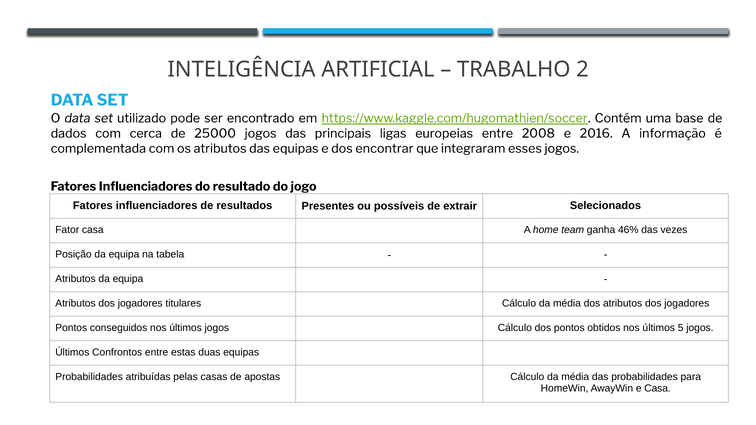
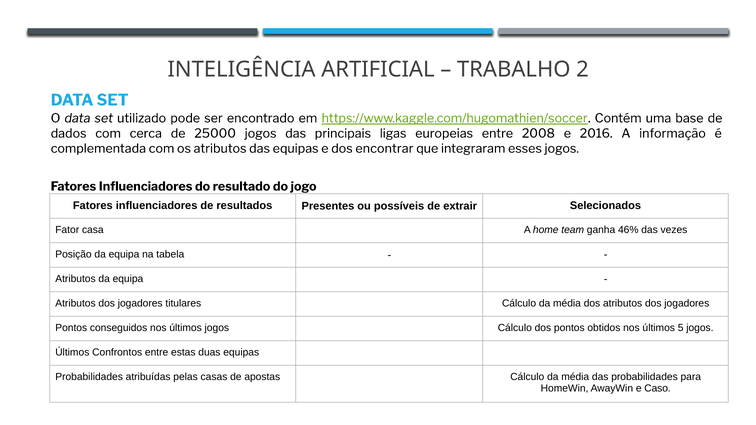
e Casa: Casa -> Caso (658, 389)
